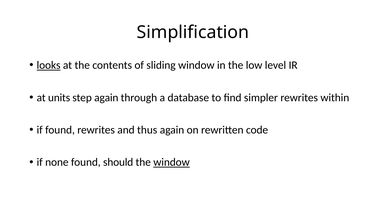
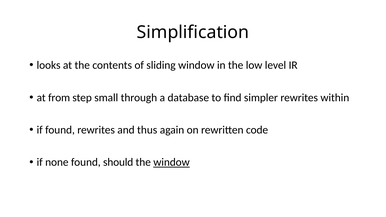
looks underline: present -> none (49, 65)
units: units -> from (59, 98)
step again: again -> small (106, 98)
